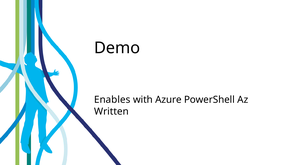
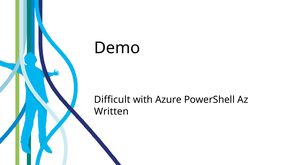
Enables: Enables -> Difficult (112, 100)
